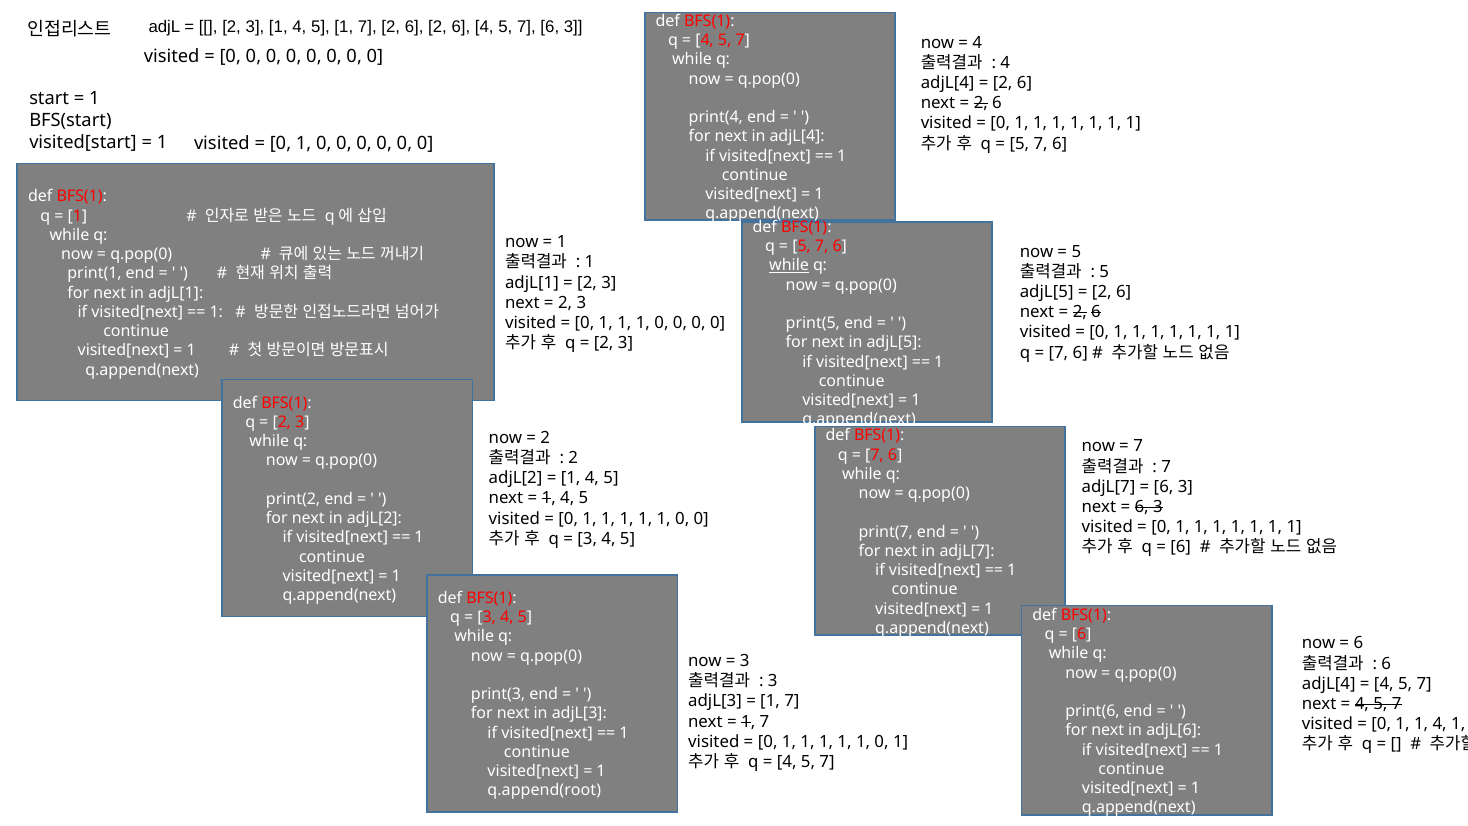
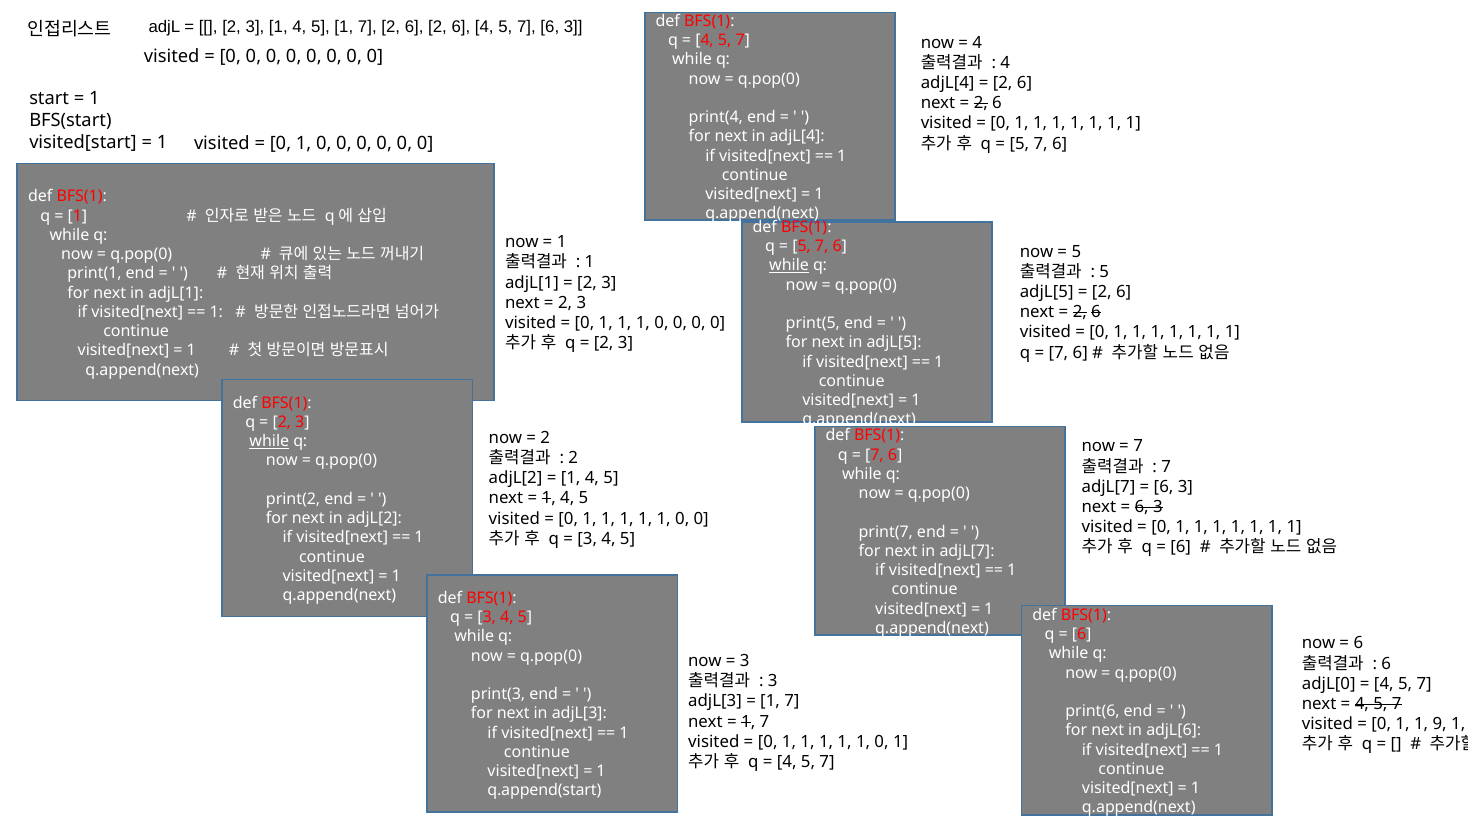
while underline: none -> present (269, 441)
adjL[4: adjL[4 -> adjL[0 (1329, 683)
1 1 4: 4 -> 9 (1440, 724)
q.append(root: q.append(root -> q.append(start (544, 790)
